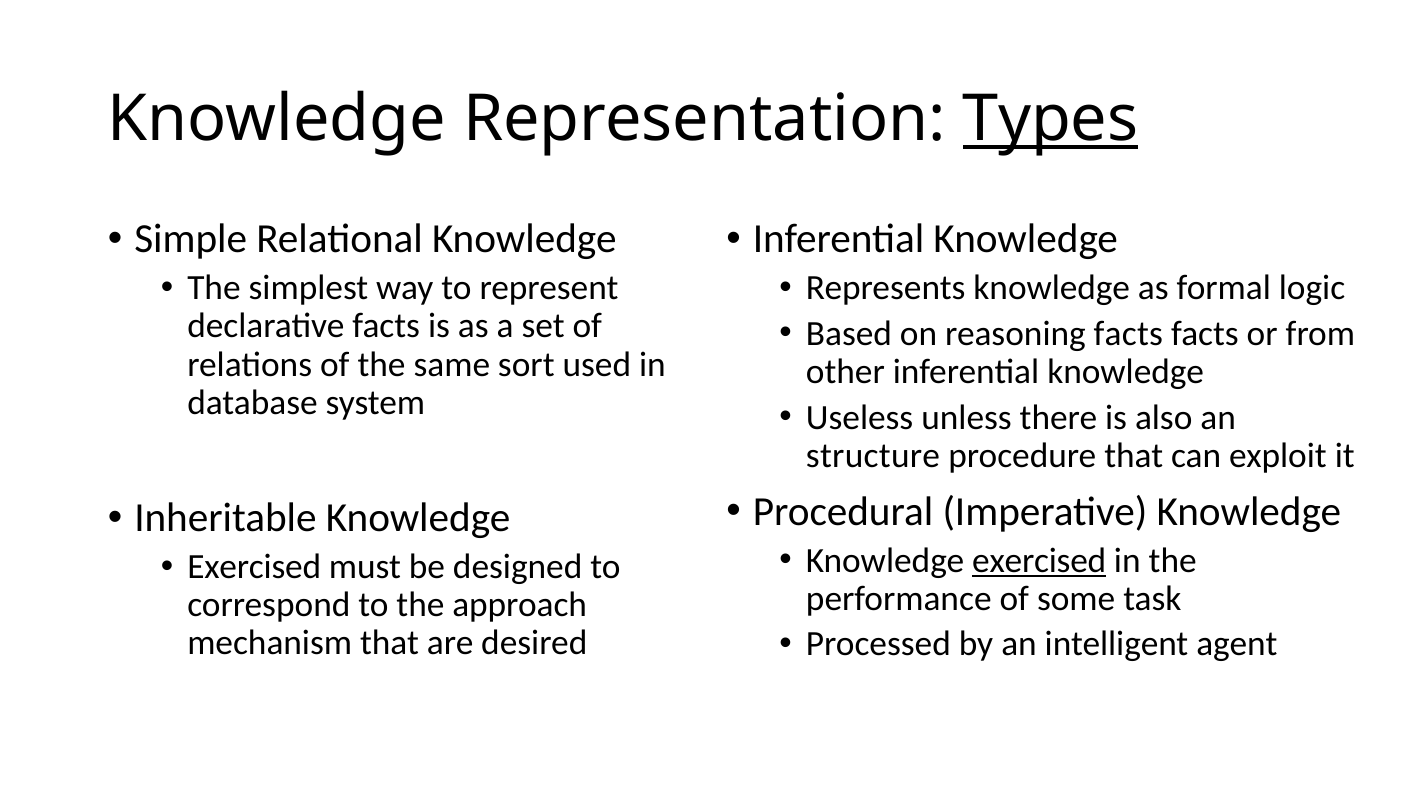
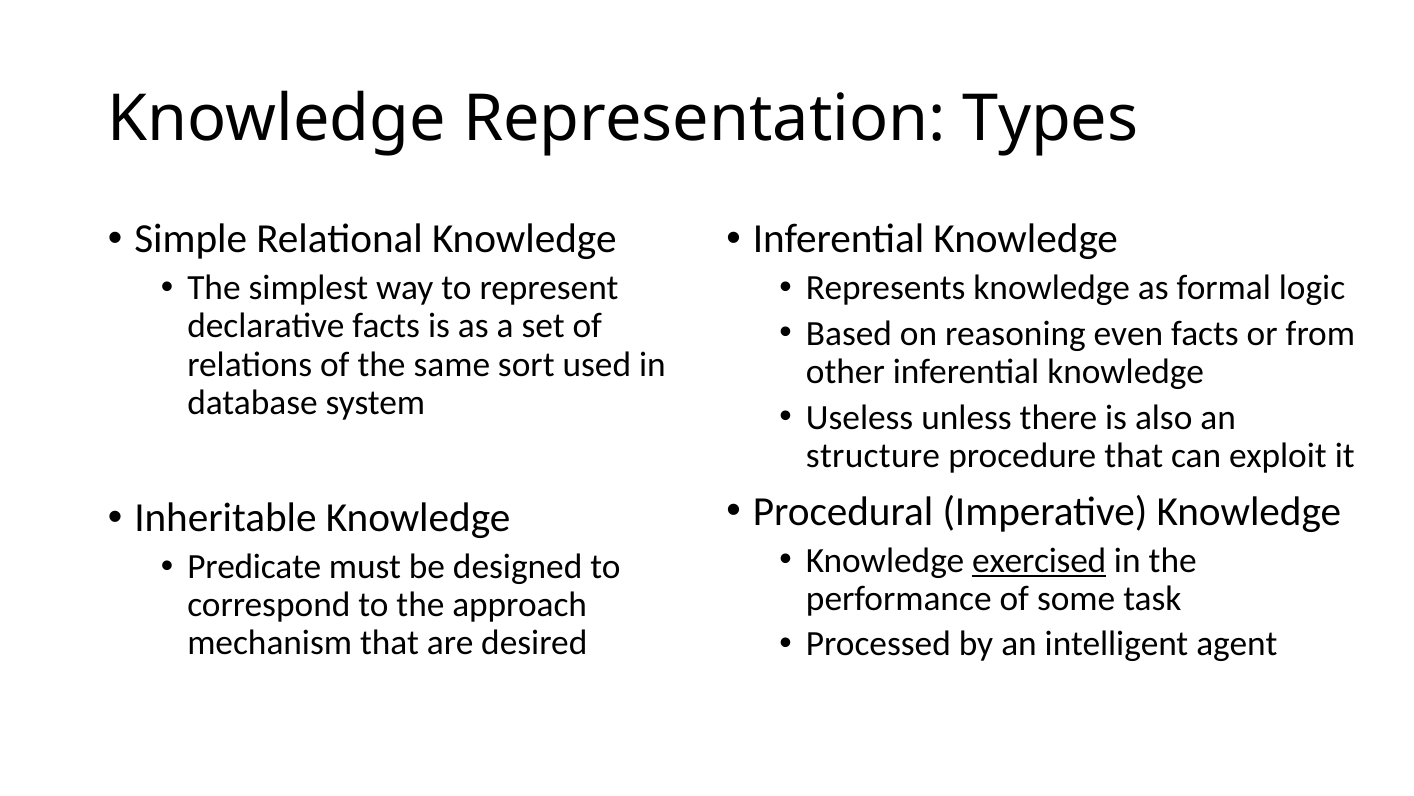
Types underline: present -> none (1050, 119)
reasoning facts: facts -> even (1128, 333)
Exercised: Exercised -> Predicate (254, 566)
